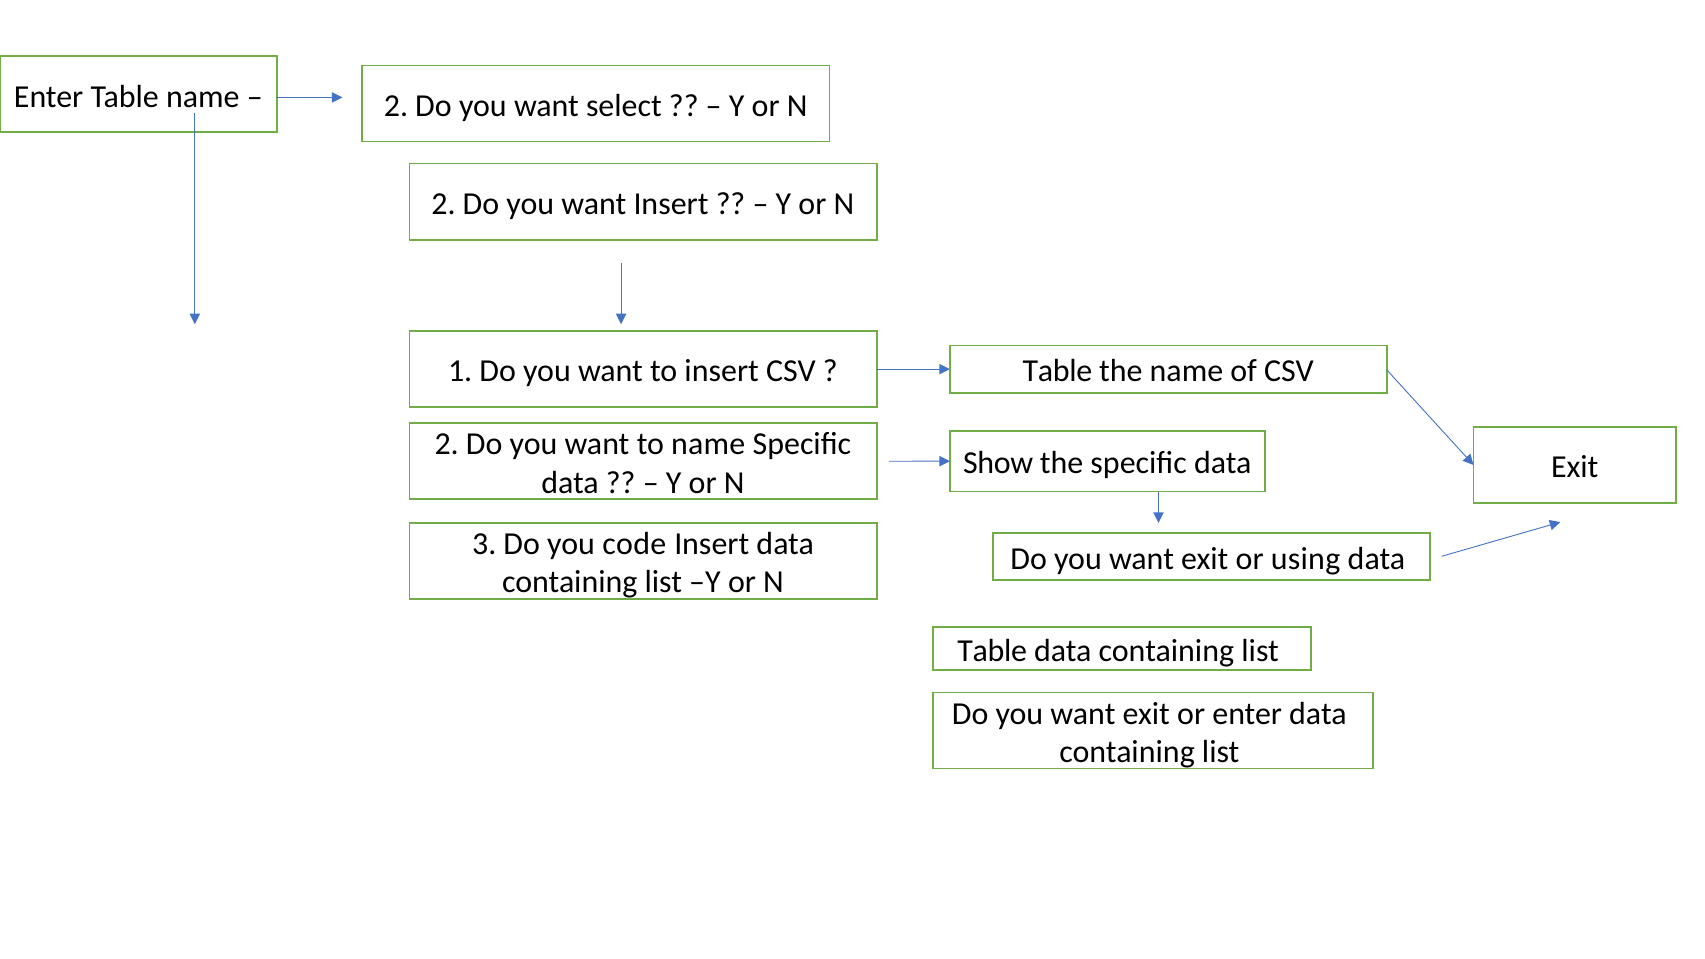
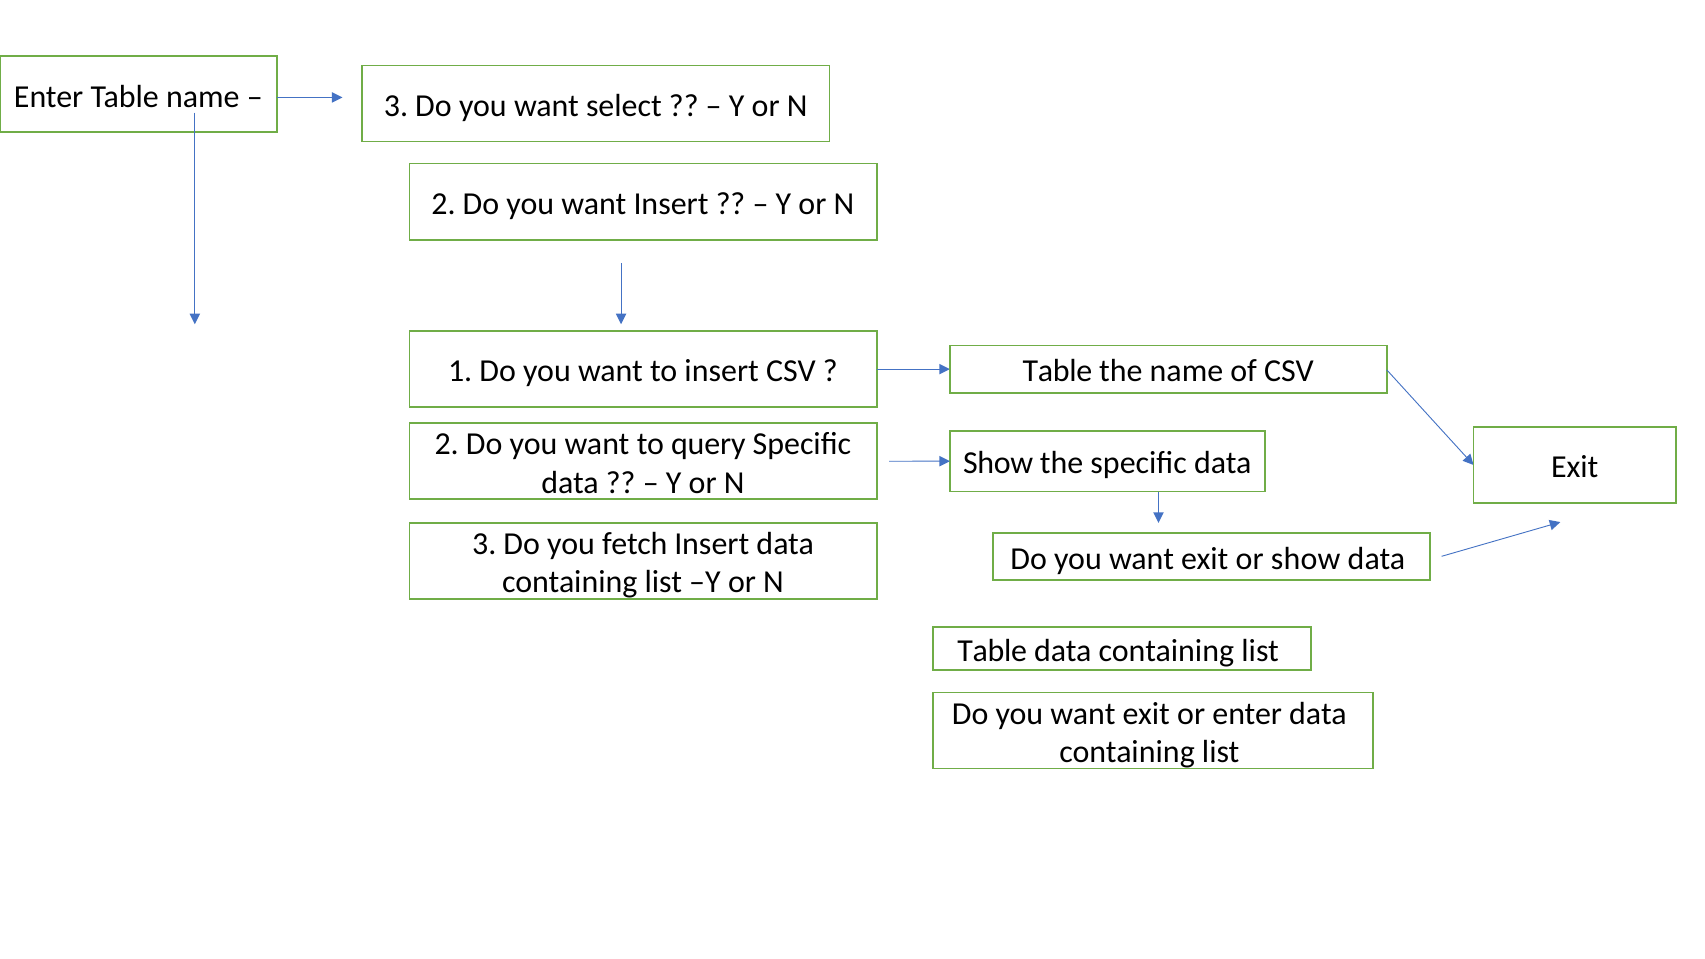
2: 2 -> 3 (396, 106)
to name: name -> query (708, 444)
code: code -> fetch (635, 544)
or using: using -> show (1306, 559)
